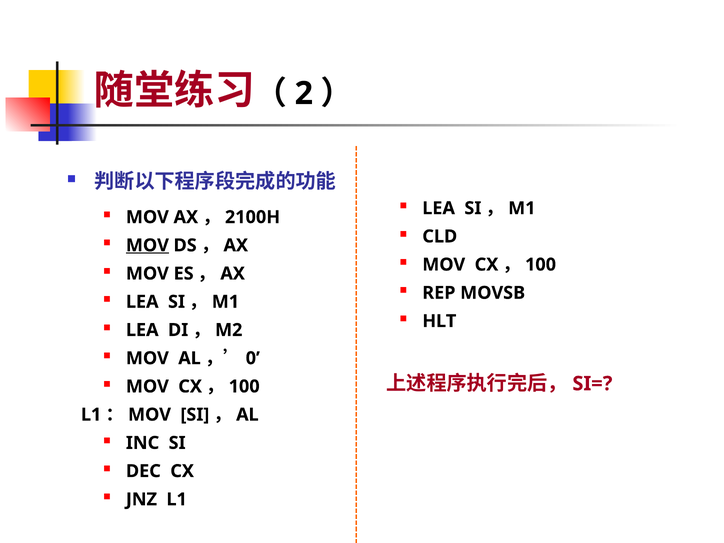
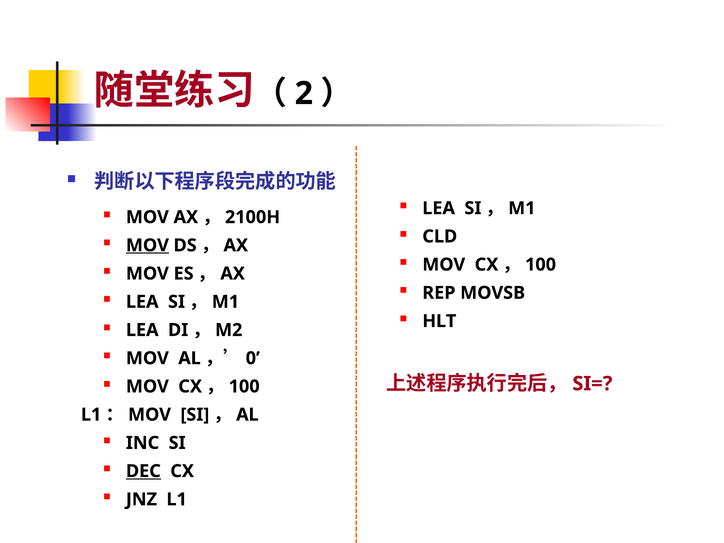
DEC underline: none -> present (143, 471)
